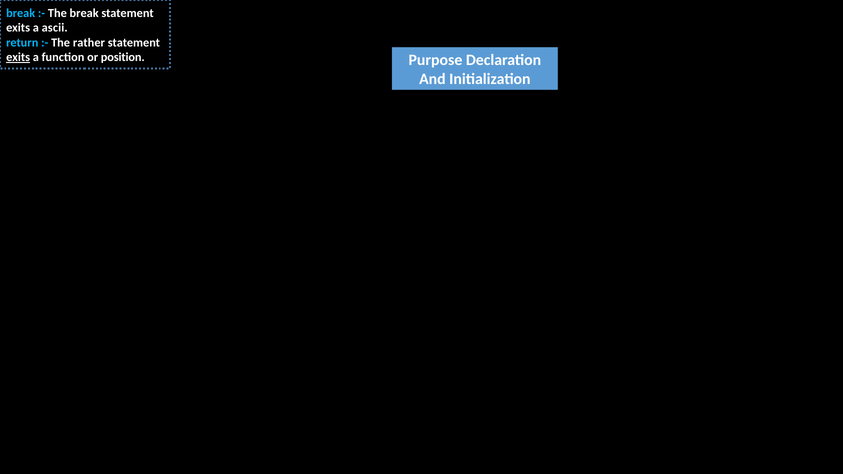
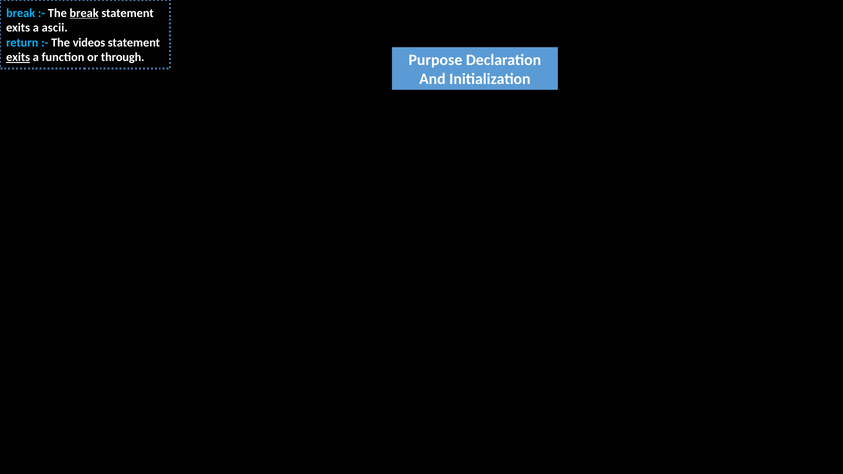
break underline: none -> present (84, 13)
rather: rather -> videos (89, 43)
position: position -> through (123, 57)
